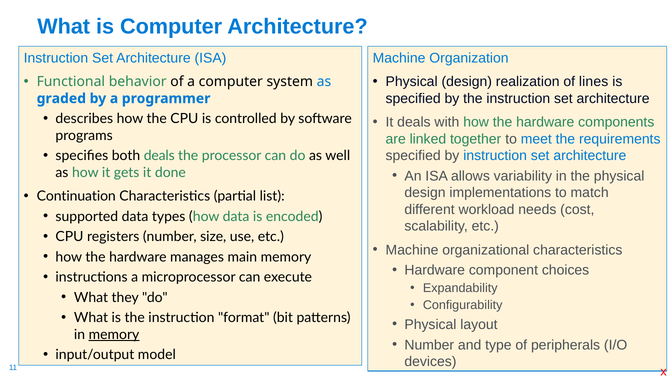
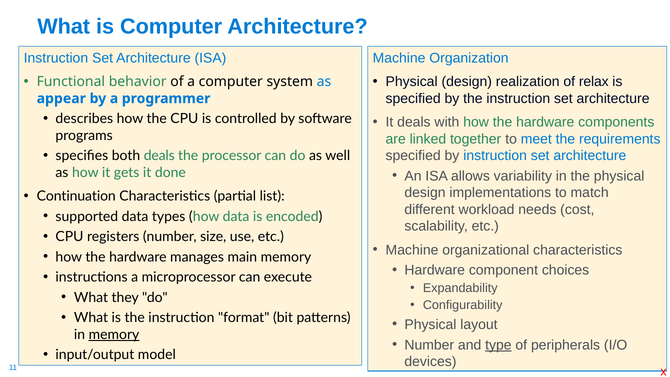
lines: lines -> relax (594, 82)
graded: graded -> appear (61, 98)
type underline: none -> present (498, 345)
